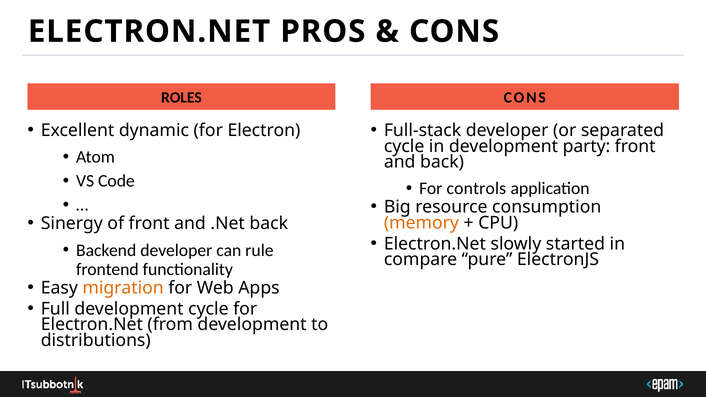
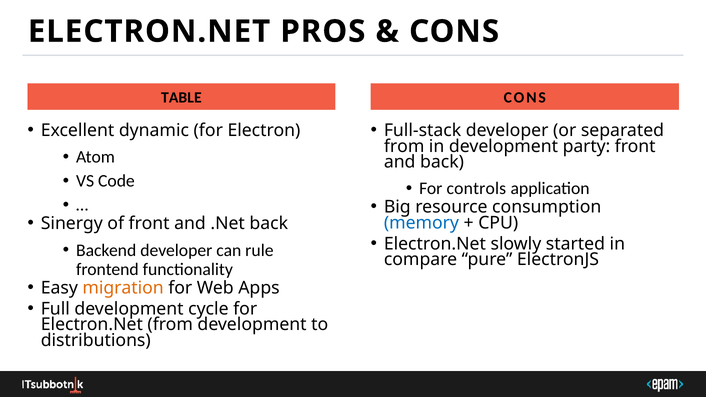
ROLES: ROLES -> TABLE (181, 98)
cycle: cycle -> from (404, 146)
memory colour: orange -> blue (421, 223)
